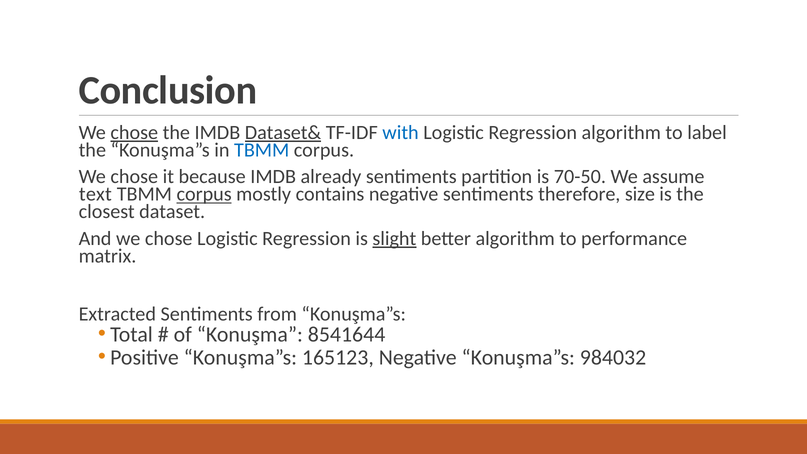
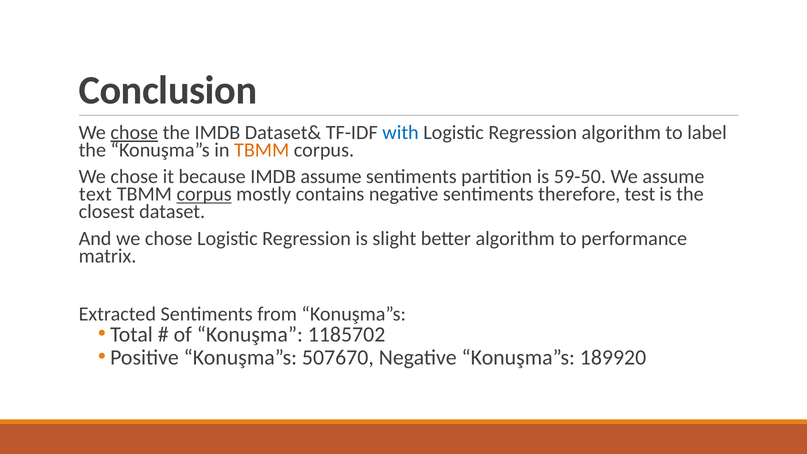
Dataset& underline: present -> none (283, 132)
TBMM colour: blue -> orange (262, 150)
IMDB already: already -> assume (331, 177)
70-50: 70-50 -> 59-50 (580, 177)
size: size -> test (640, 194)
slight underline: present -> none (394, 238)
8541644: 8541644 -> 1185702 (347, 335)
165123: 165123 -> 507670 (338, 358)
984032: 984032 -> 189920 (613, 358)
